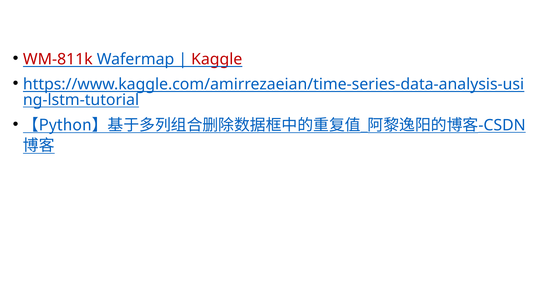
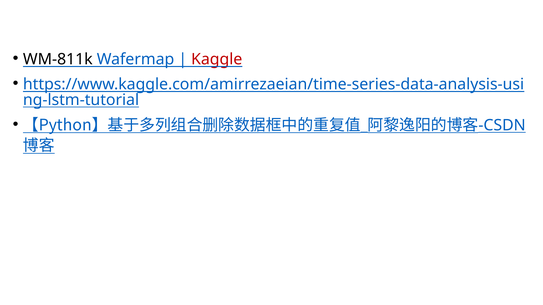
WM-811k colour: red -> black (58, 59)
